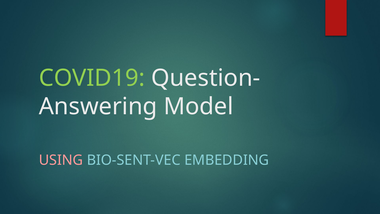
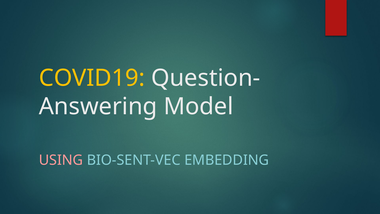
COVID19 colour: light green -> yellow (92, 78)
